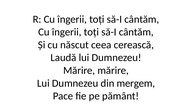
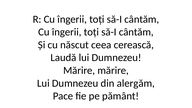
mergem: mergem -> alergăm (136, 83)
